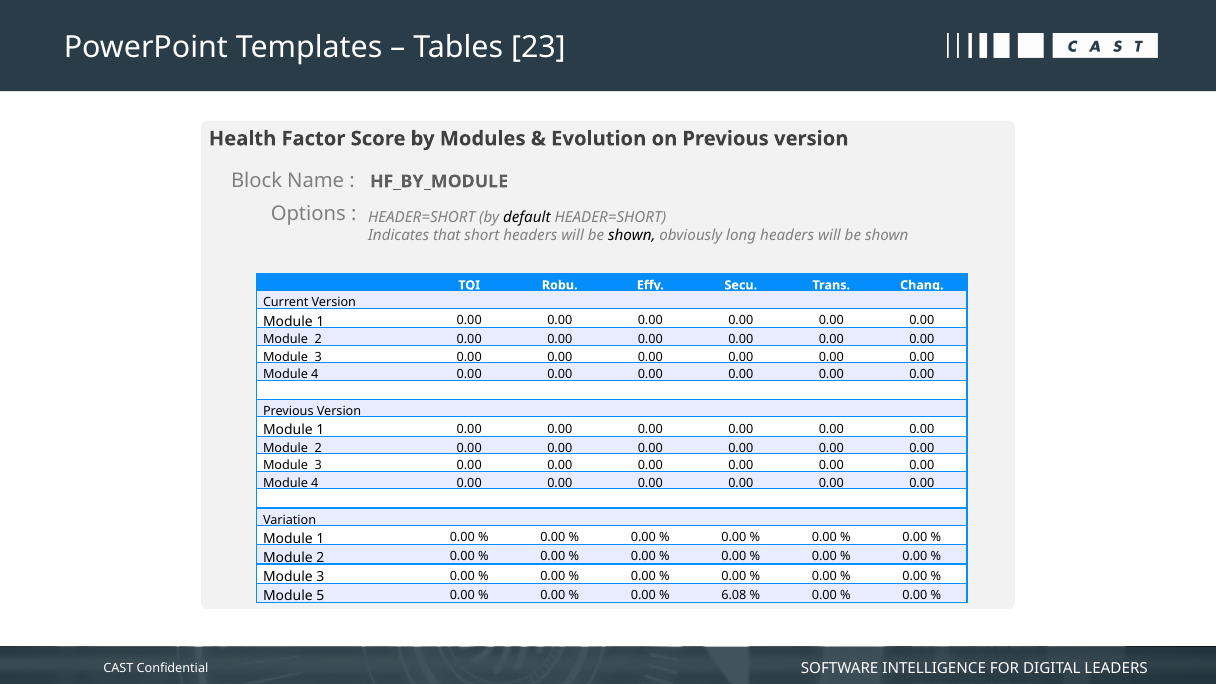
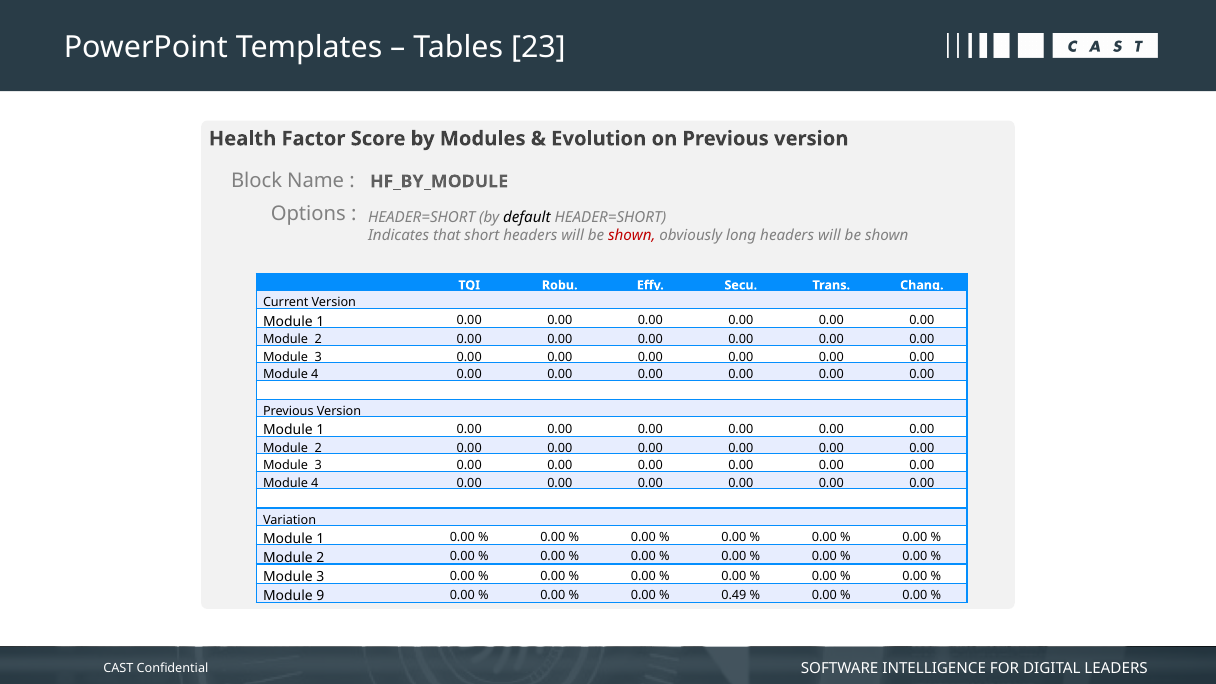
shown colour: black -> red (632, 236)
5: 5 -> 9 (320, 596)
6.08: 6.08 -> 0.49 (734, 595)
